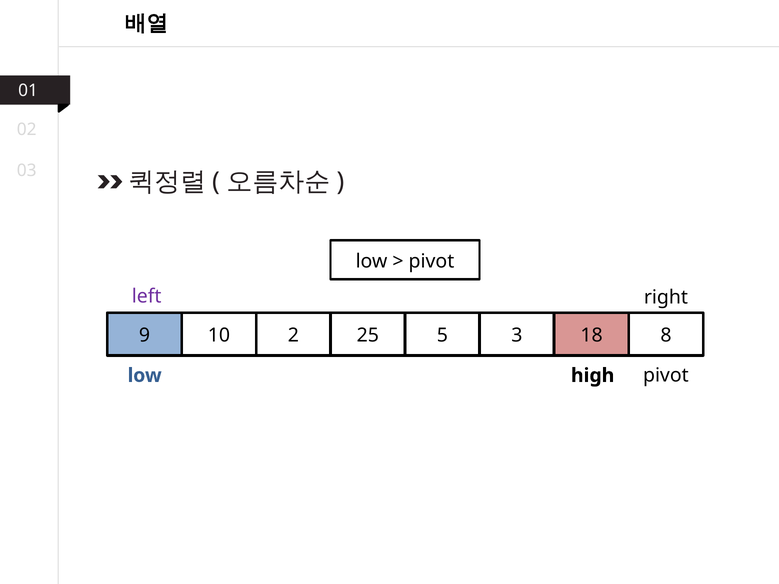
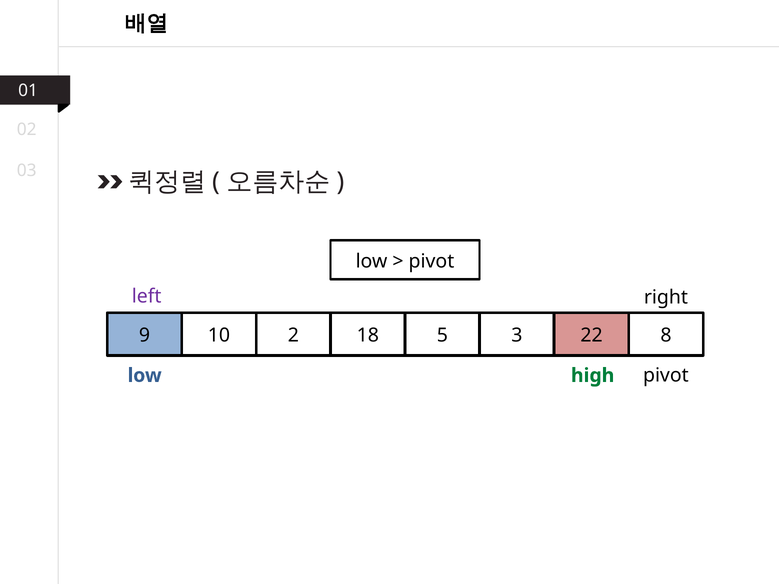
25: 25 -> 18 (368, 336)
18: 18 -> 22 (592, 336)
high colour: black -> green (593, 376)
